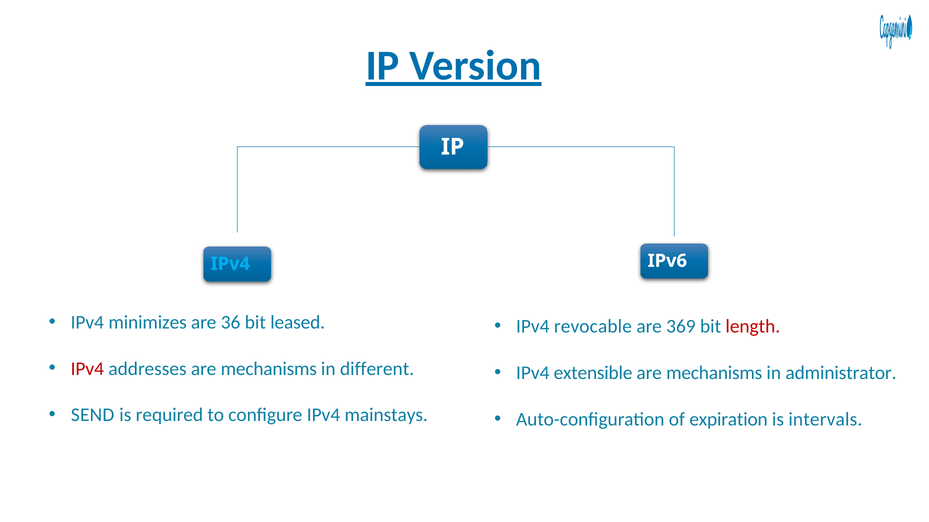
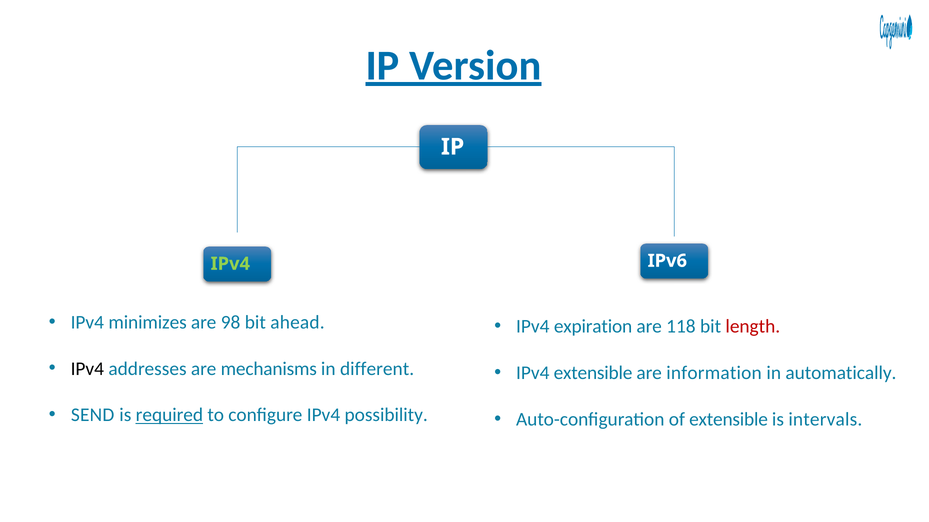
IPv4 colour: light blue -> light green (230, 264)
36: 36 -> 98 (231, 323)
leased: leased -> ahead (298, 323)
revocable: revocable -> expiration (593, 327)
369: 369 -> 118 (681, 327)
IPv4 colour: red -> black (87, 369)
mechanisms: mechanisms -> information (714, 373)
administrator: administrator -> automatically (841, 373)
required underline: none -> present (169, 416)
mainstays: mainstays -> possibility (386, 416)
of expiration: expiration -> extensible (729, 420)
